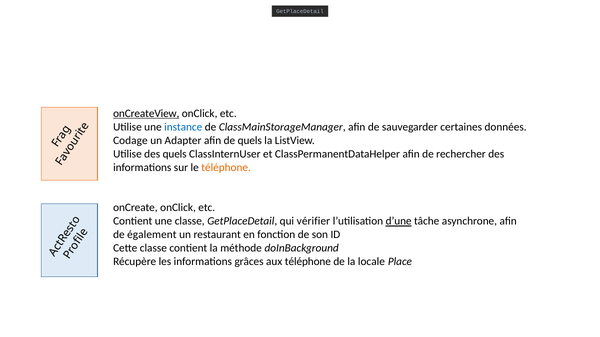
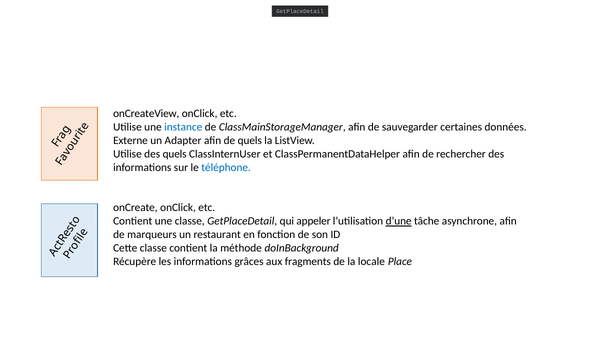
onCreateView underline: present -> none (146, 114)
Codage: Codage -> Externe (130, 141)
téléphone colour: orange -> blue (226, 168)
vérifier: vérifier -> appeler (314, 221)
également: également -> marqueurs (152, 235)
aux téléphone: téléphone -> fragments (308, 262)
